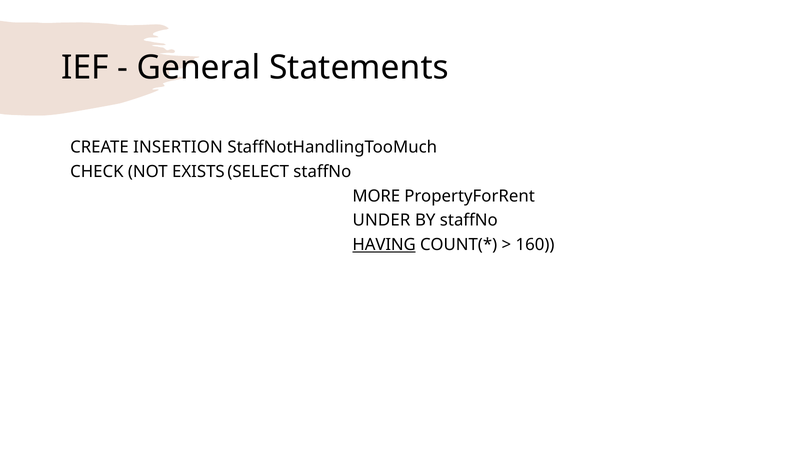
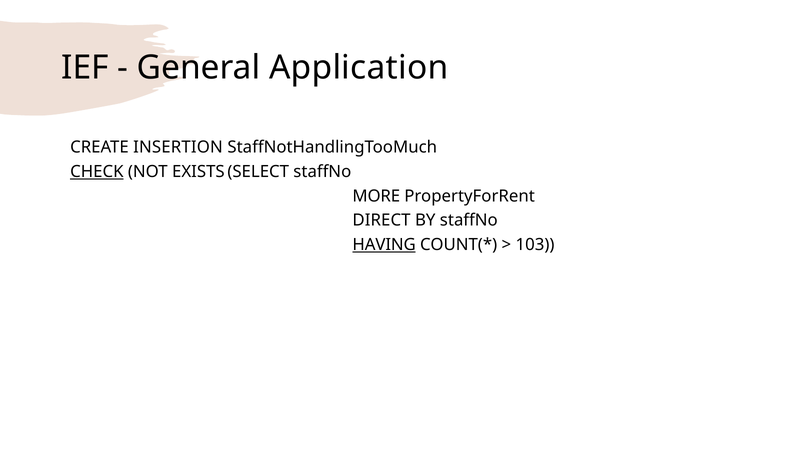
Statements: Statements -> Application (359, 68)
CHECK underline: none -> present (97, 172)
UNDER: UNDER -> DIRECT (382, 220)
160: 160 -> 103 (535, 245)
